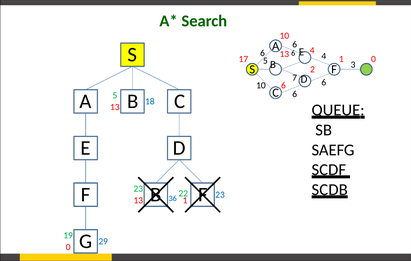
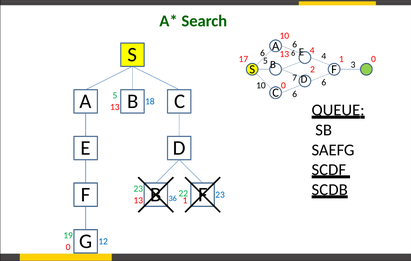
10 6: 6 -> 0 (283, 85)
29: 29 -> 12 (103, 242)
